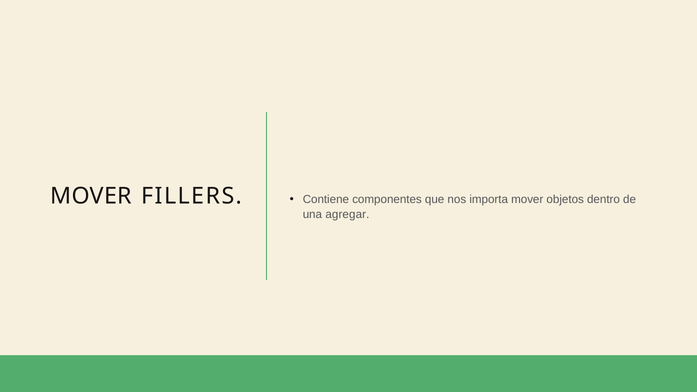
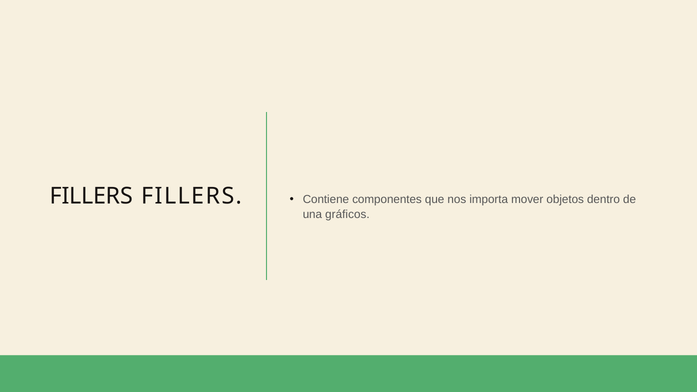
MOVER: MOVER -> FILLERS (91, 196)
agregar: agregar -> gráficos (347, 215)
